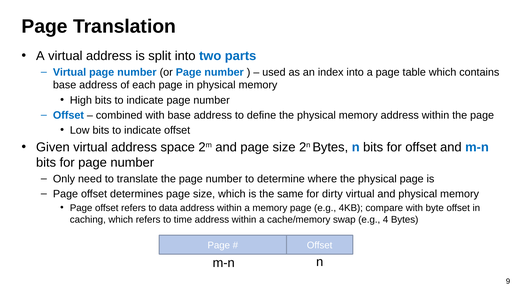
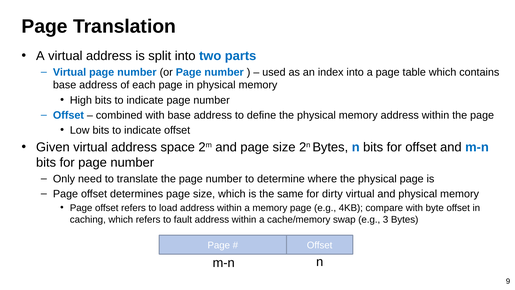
data: data -> load (168, 208)
time: time -> fault (183, 219)
4: 4 -> 3 (386, 219)
